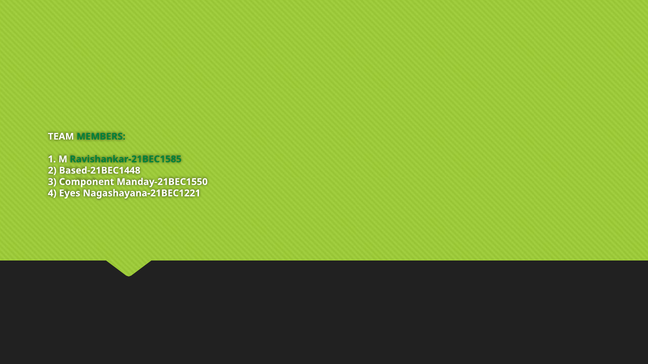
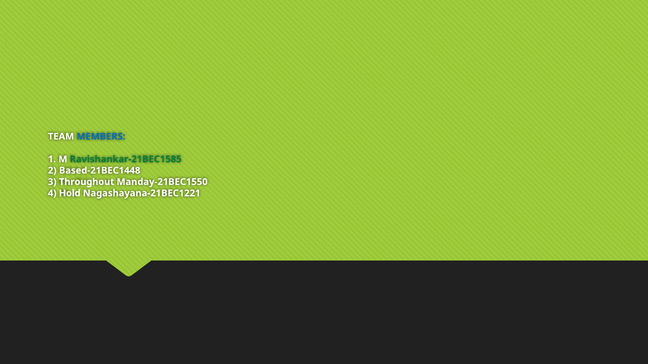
MEMBERS colour: green -> blue (101, 137)
Component: Component -> Throughout (87, 182)
Eyes: Eyes -> Hold (70, 193)
